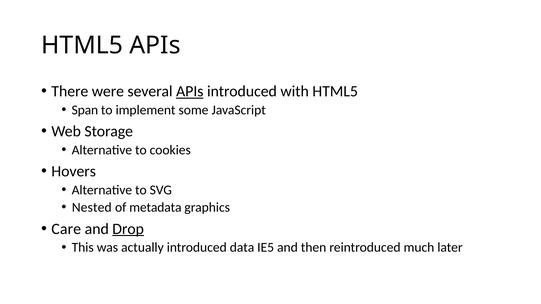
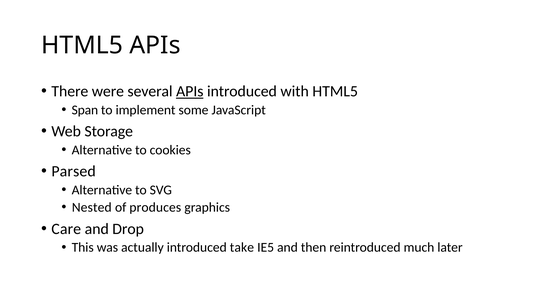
Hovers: Hovers -> Parsed (74, 172)
metadata: metadata -> produces (155, 208)
Drop underline: present -> none (128, 229)
data: data -> take (242, 248)
